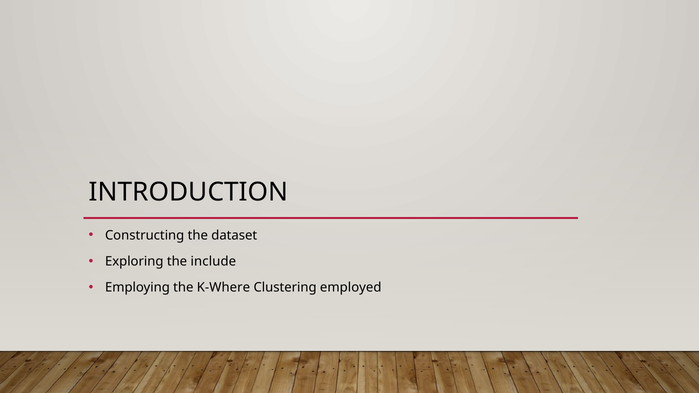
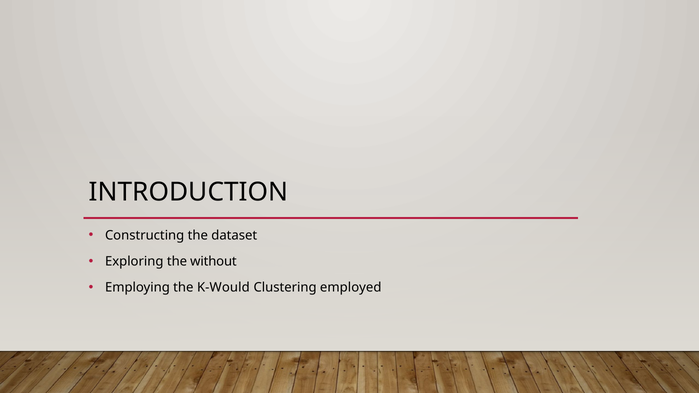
include: include -> without (213, 262)
K-Where: K-Where -> K-Would (223, 288)
